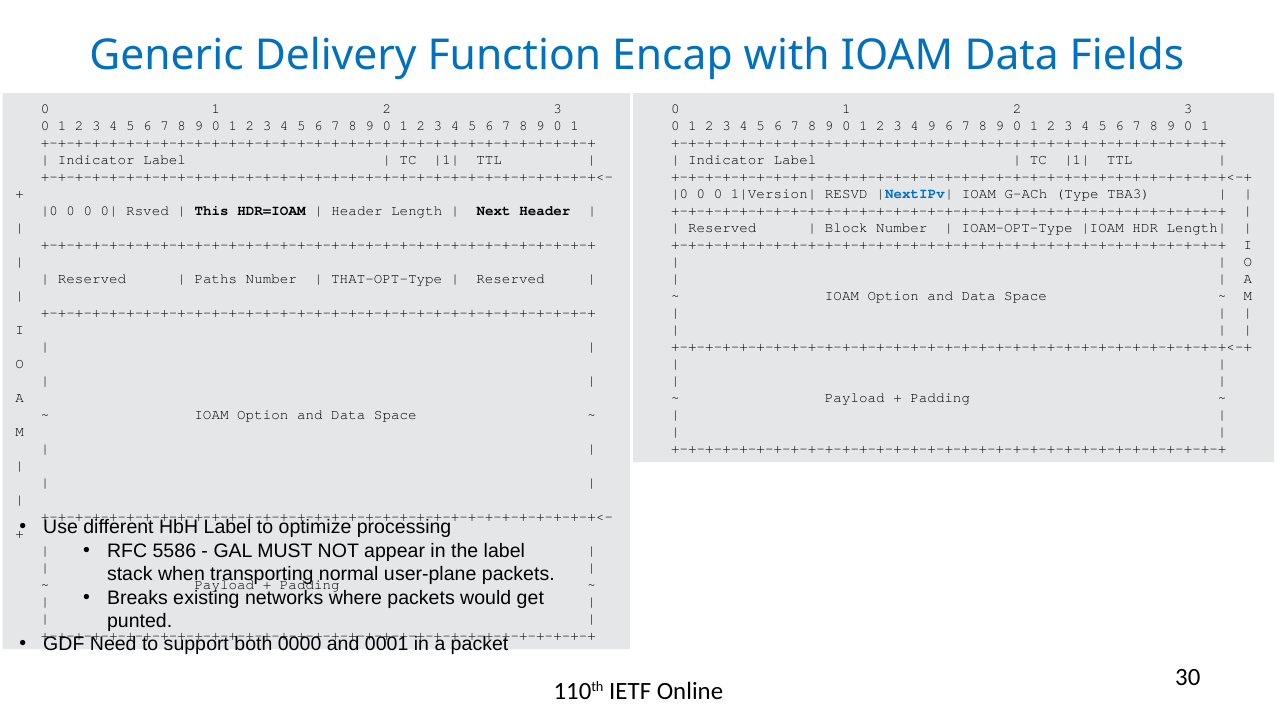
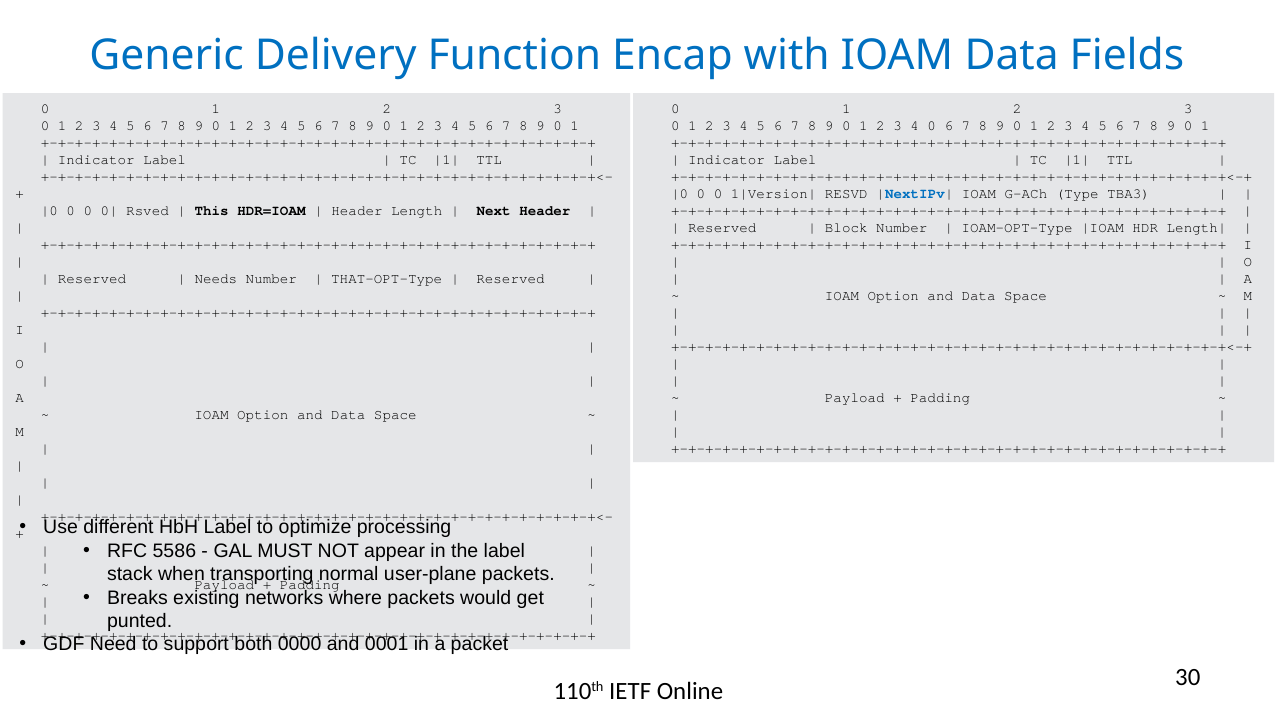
4 9: 9 -> 0 (932, 126)
Paths: Paths -> Needs (216, 279)
